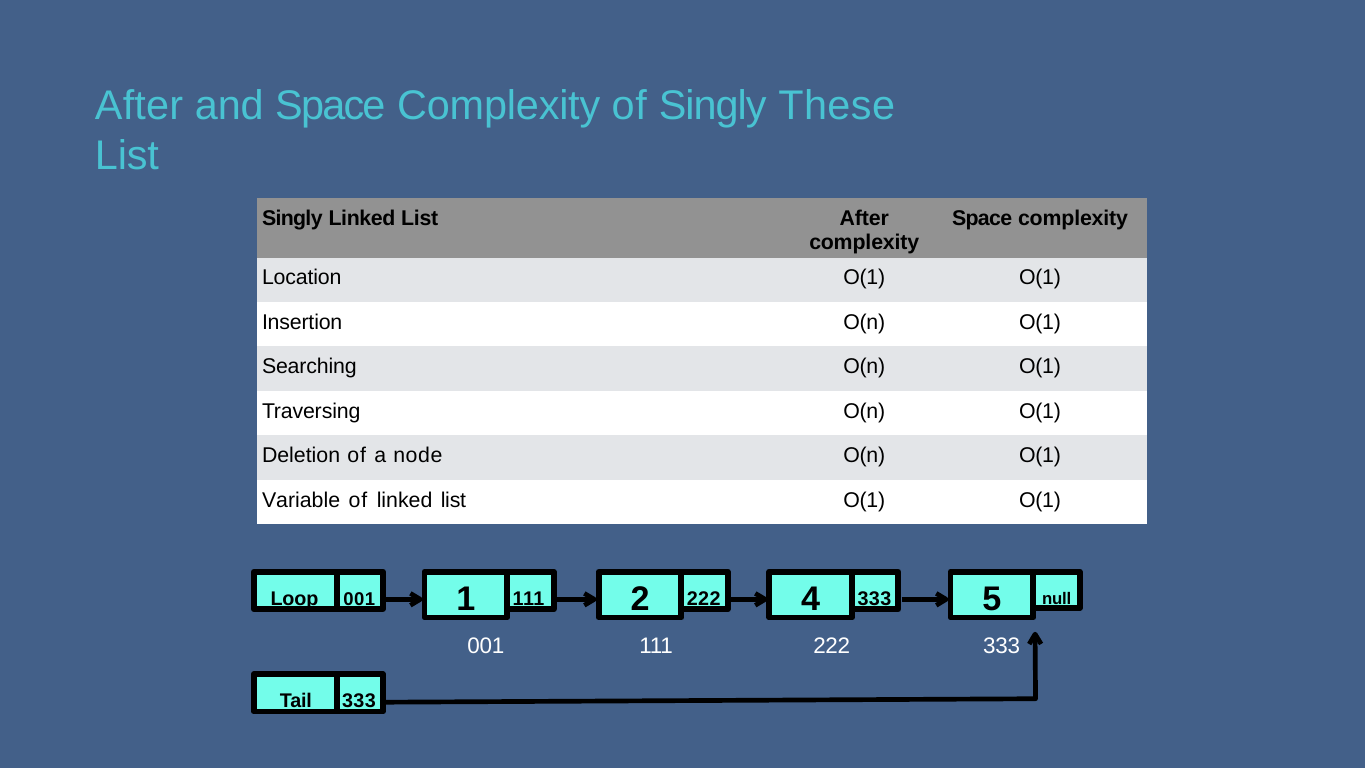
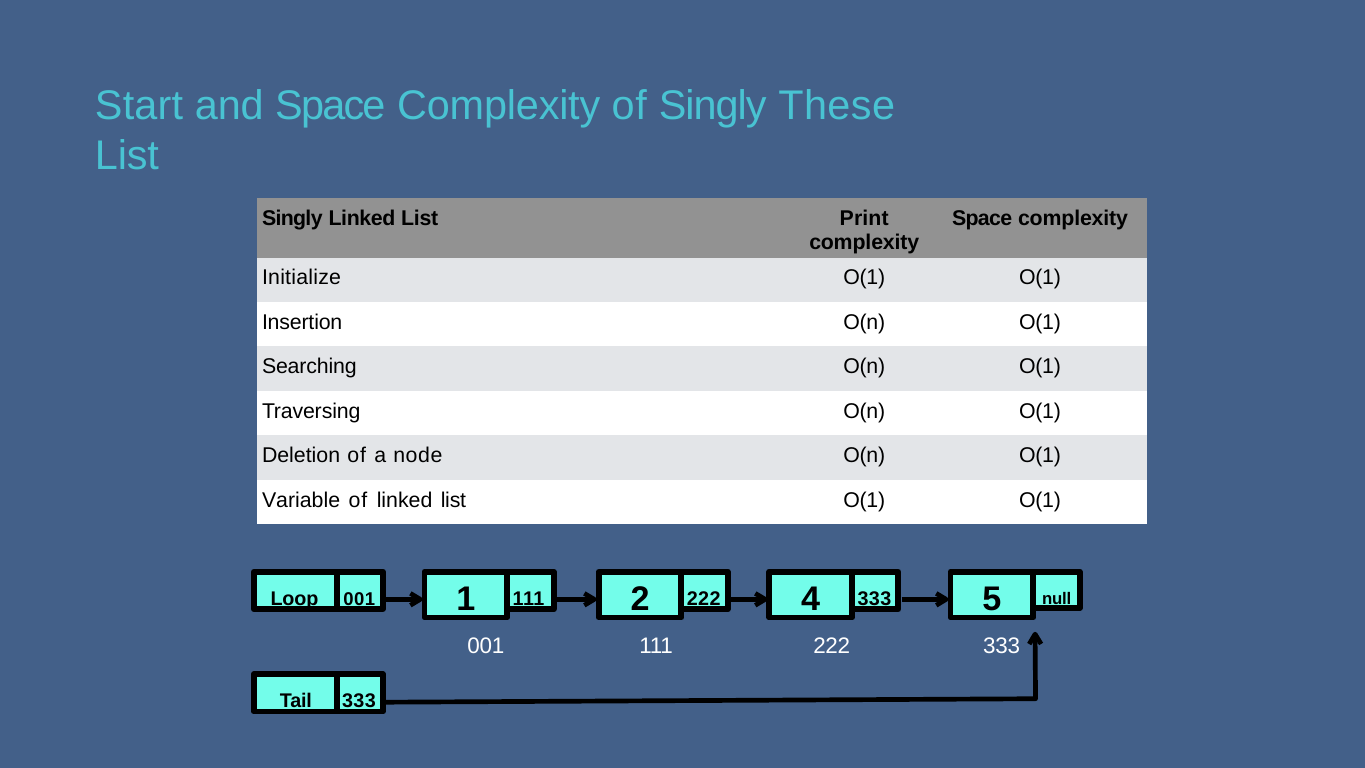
After: After -> Start (139, 106)
List After: After -> Print (864, 219)
Location: Location -> Initialize (302, 278)
